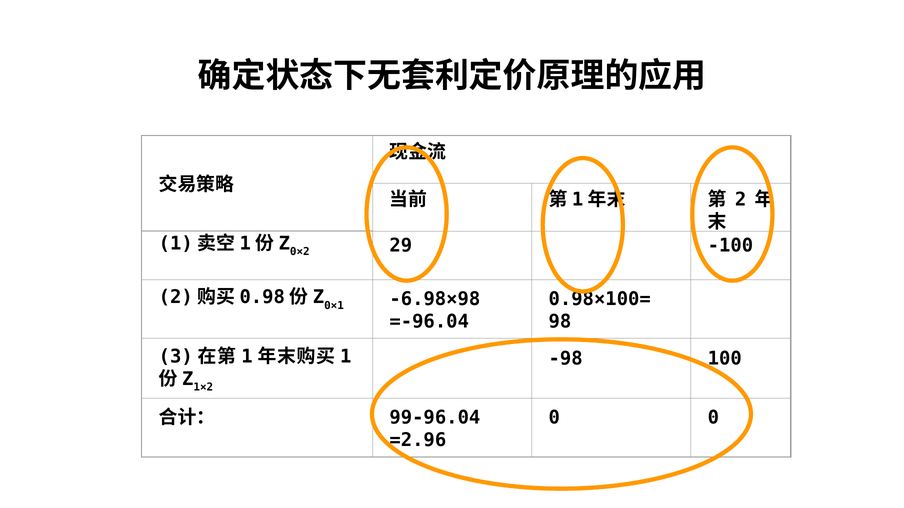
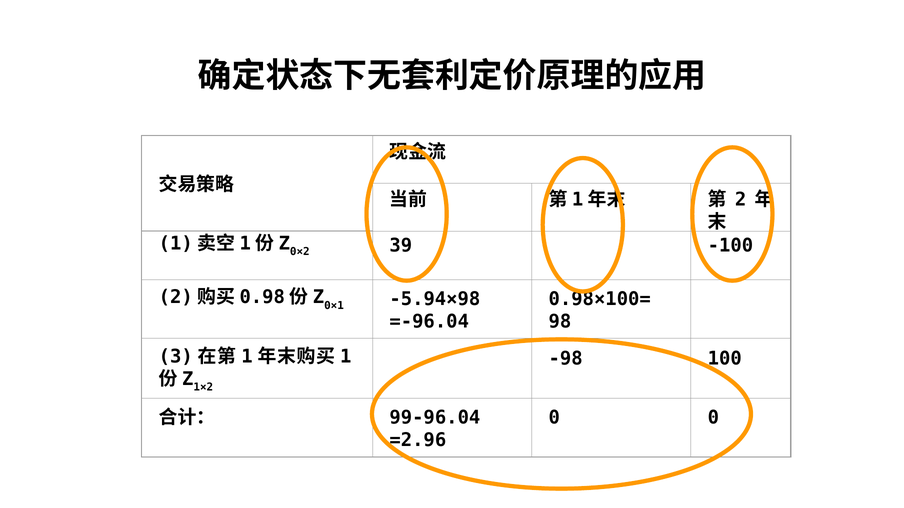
29: 29 -> 39 (401, 246)
-6.98×98: -6.98×98 -> -5.94×98 (435, 299)
